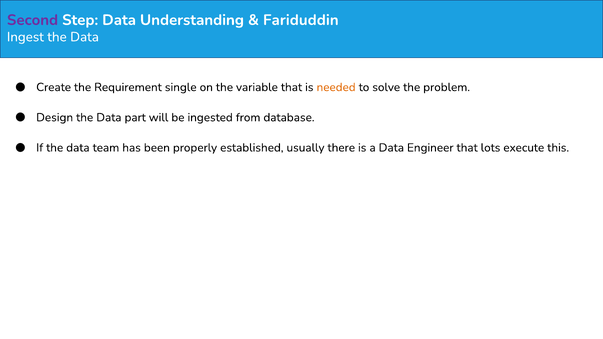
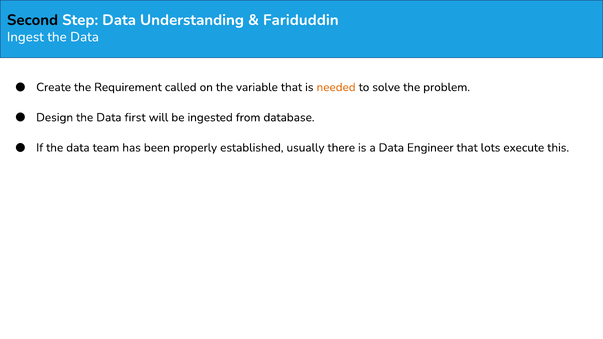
Second colour: purple -> black (32, 20)
single: single -> called (181, 87)
part: part -> first (135, 117)
